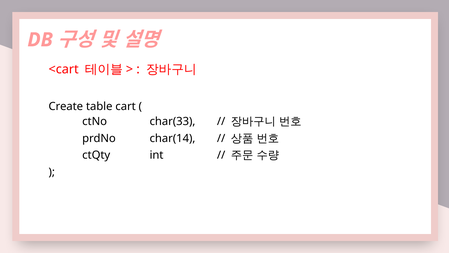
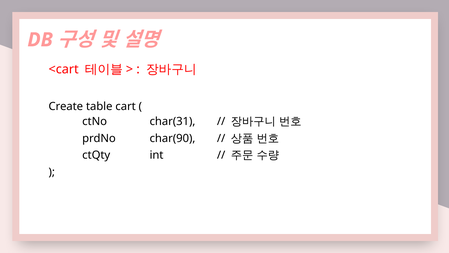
char(33: char(33 -> char(31 (173, 121)
char(14: char(14 -> char(90 (173, 138)
